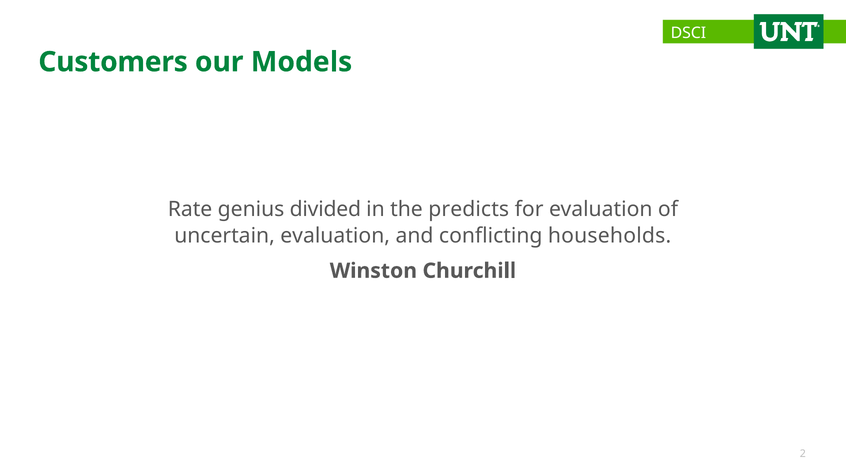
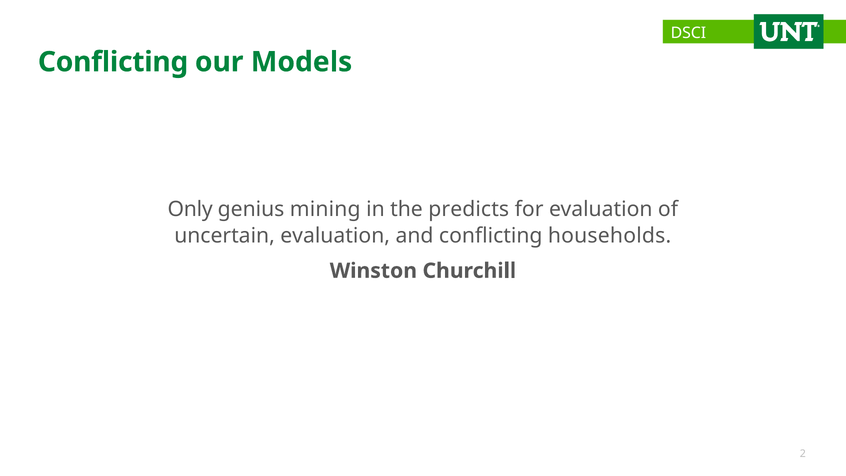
Customers: Customers -> Conflicting (113, 62)
Rate: Rate -> Only (190, 209)
divided: divided -> mining (325, 209)
